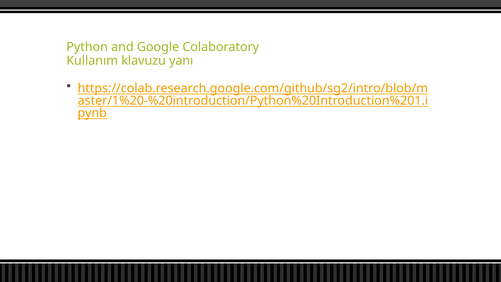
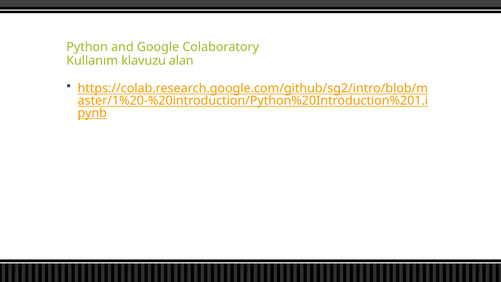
yanı: yanı -> alan (181, 61)
